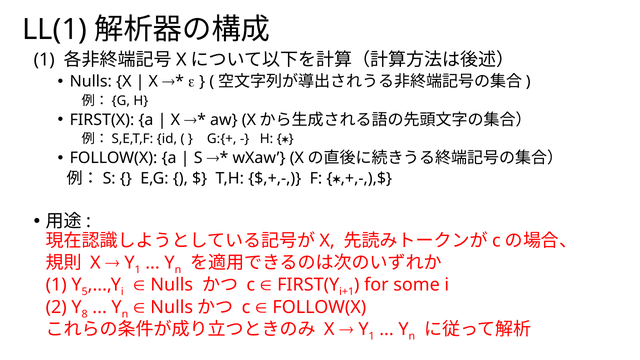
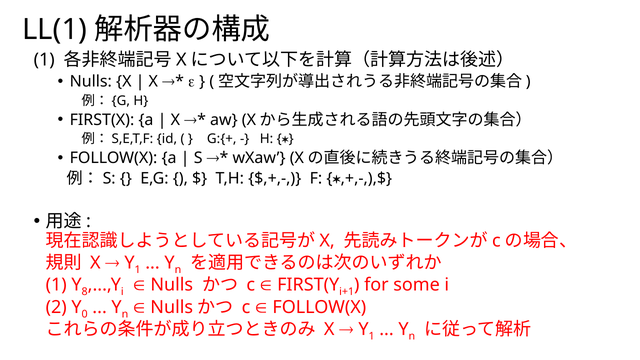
5: 5 -> 8 (85, 292)
8: 8 -> 0 (85, 314)
